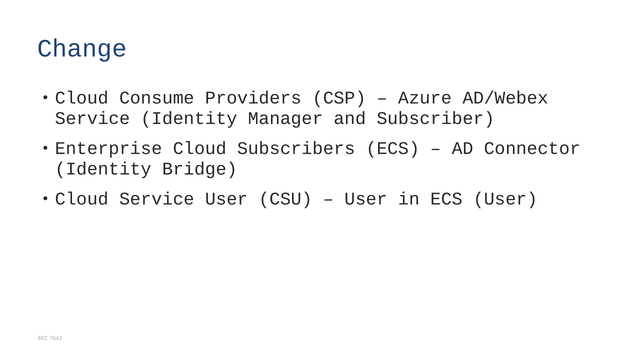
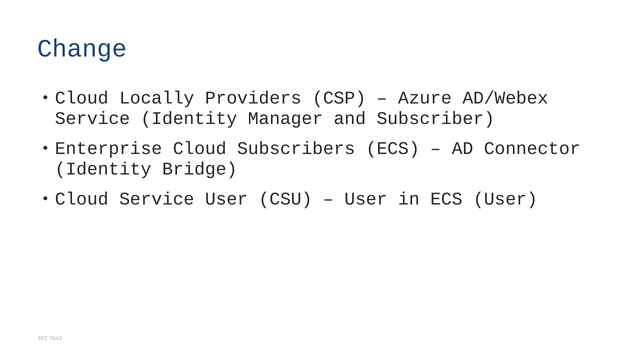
Consume: Consume -> Locally (157, 98)
